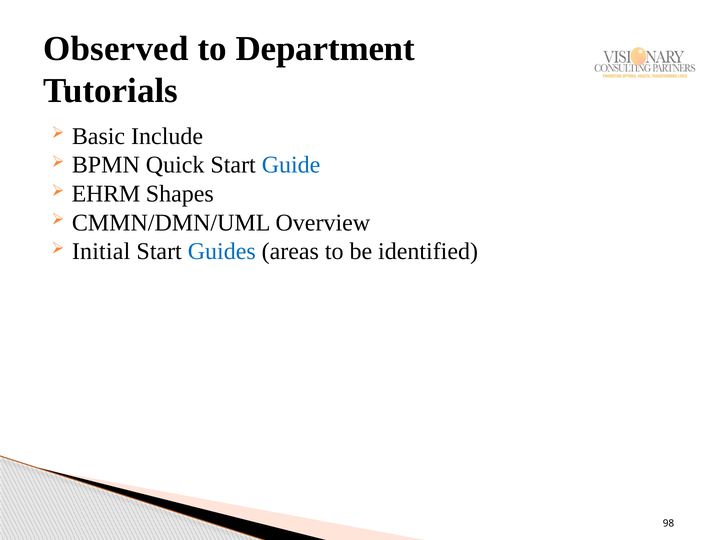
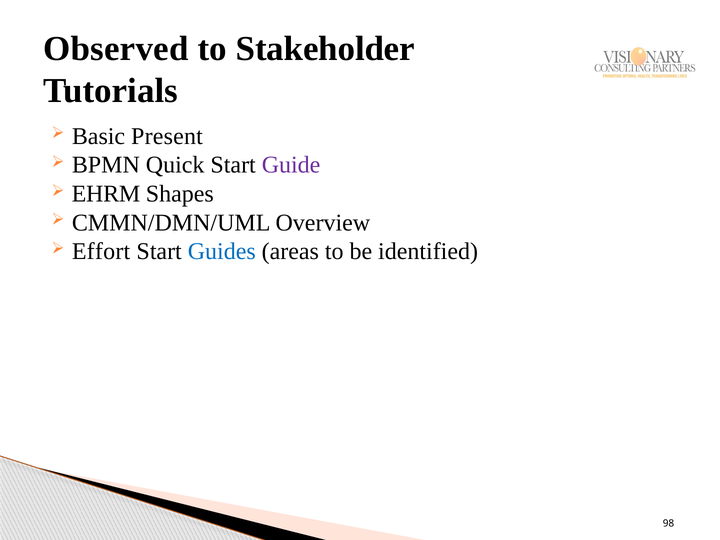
Department: Department -> Stakeholder (325, 49)
Include: Include -> Present (167, 136)
Guide colour: blue -> purple (291, 165)
Initial: Initial -> Effort (101, 251)
